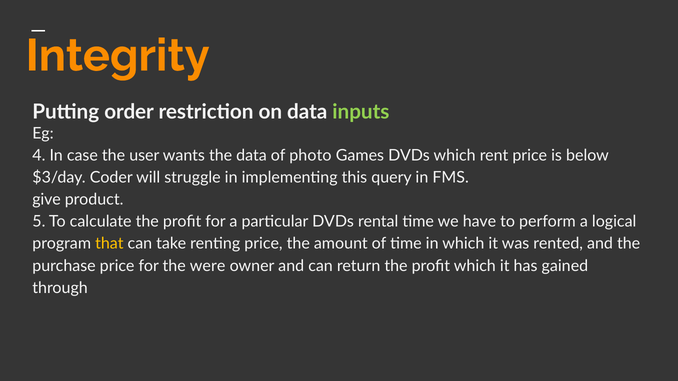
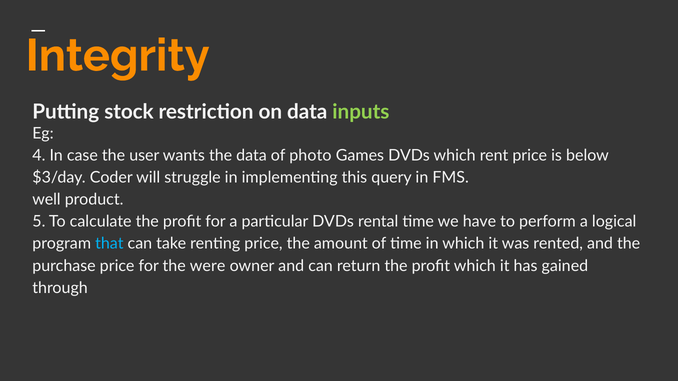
order: order -> stock (129, 112)
give: give -> well (47, 200)
that colour: yellow -> light blue (109, 244)
